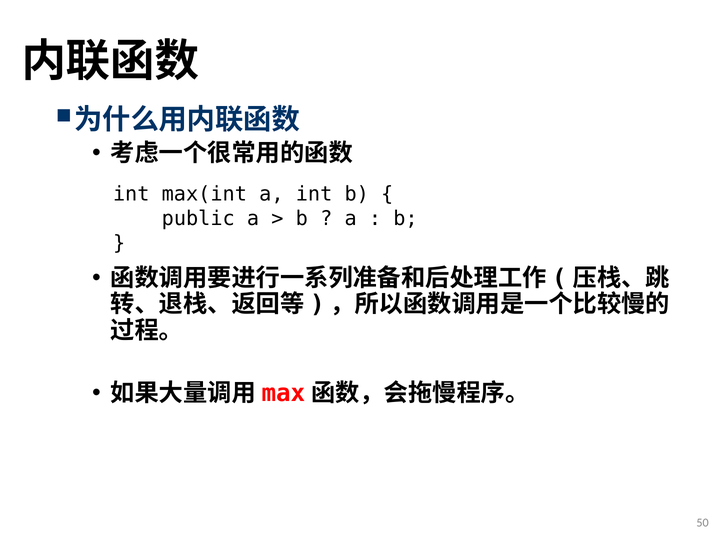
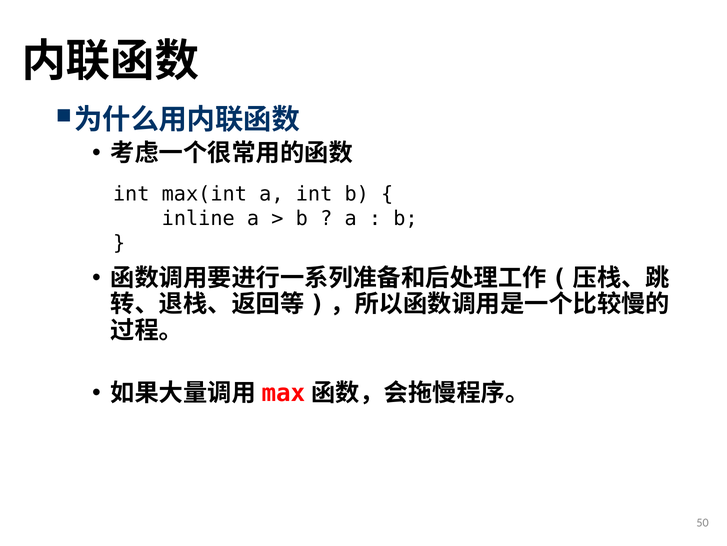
public: public -> inline (198, 218)
